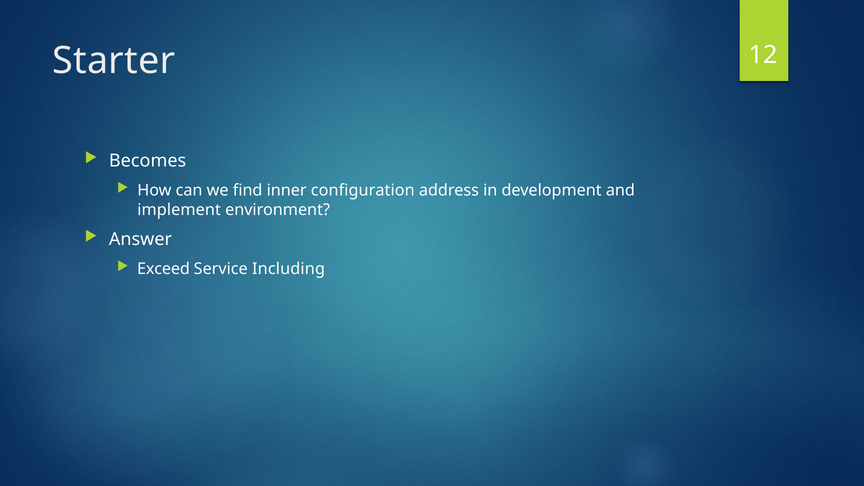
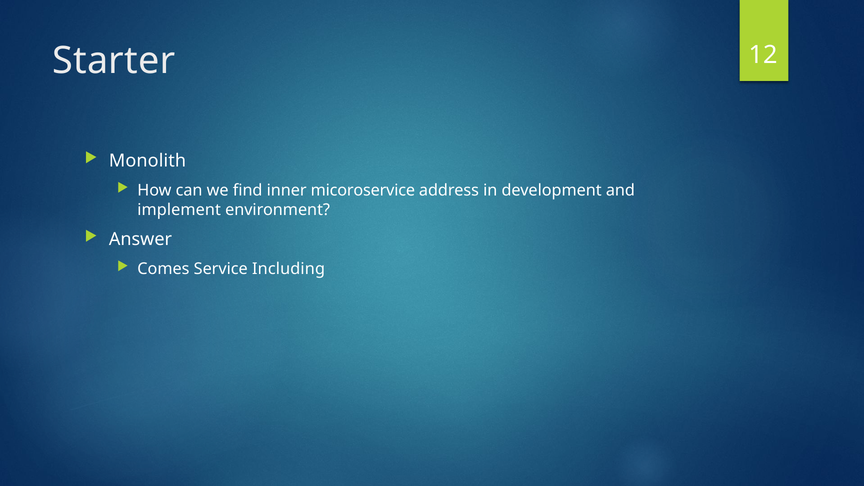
Becomes: Becomes -> Monolith (148, 161)
configuration: configuration -> micoroservice (363, 190)
Exceed: Exceed -> Comes (163, 269)
